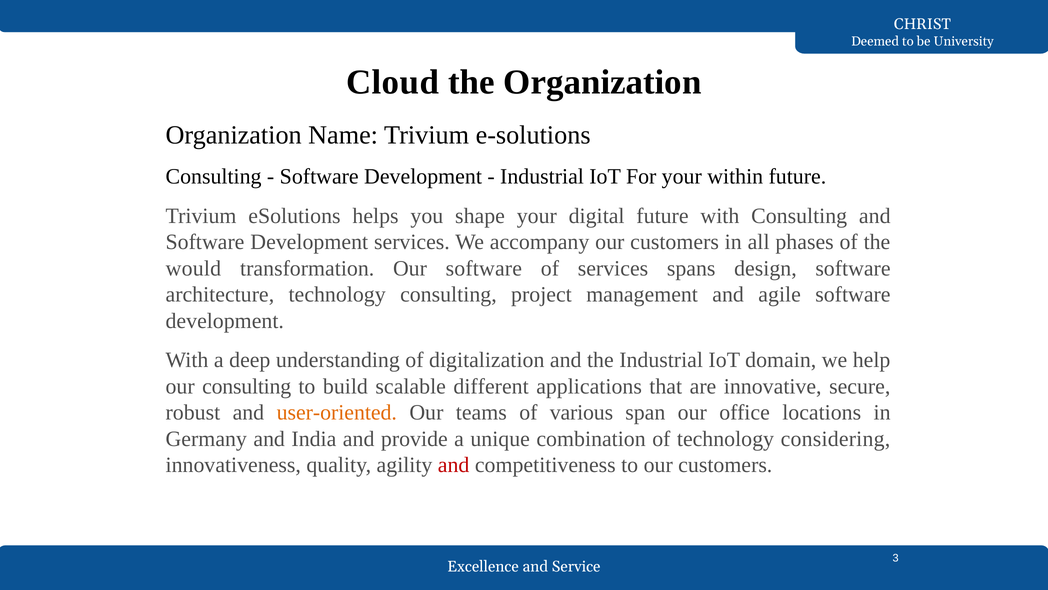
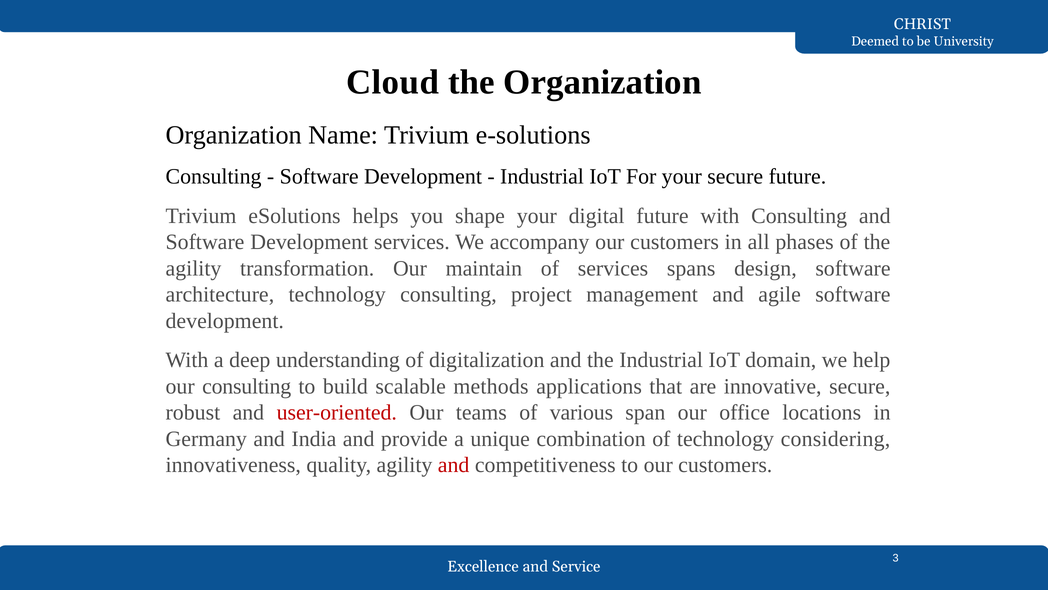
your within: within -> secure (735, 176)
would: would -> agility (194, 268)
Our software: software -> maintain (484, 268)
different: different -> methods (491, 386)
user-oriented colour: orange -> red (337, 412)
